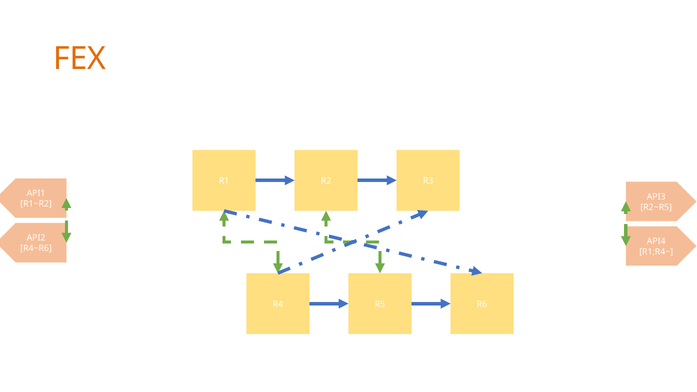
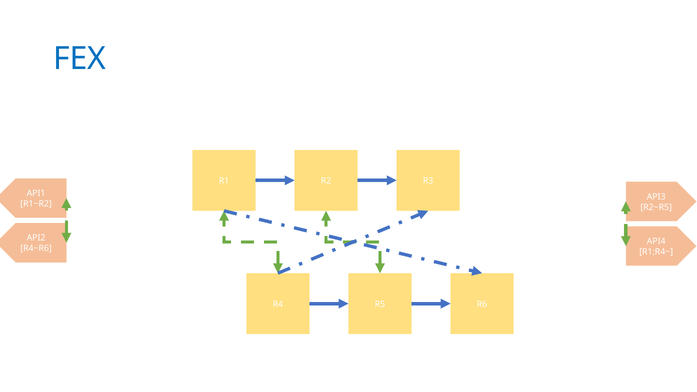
FEX colour: orange -> blue (80, 59)
